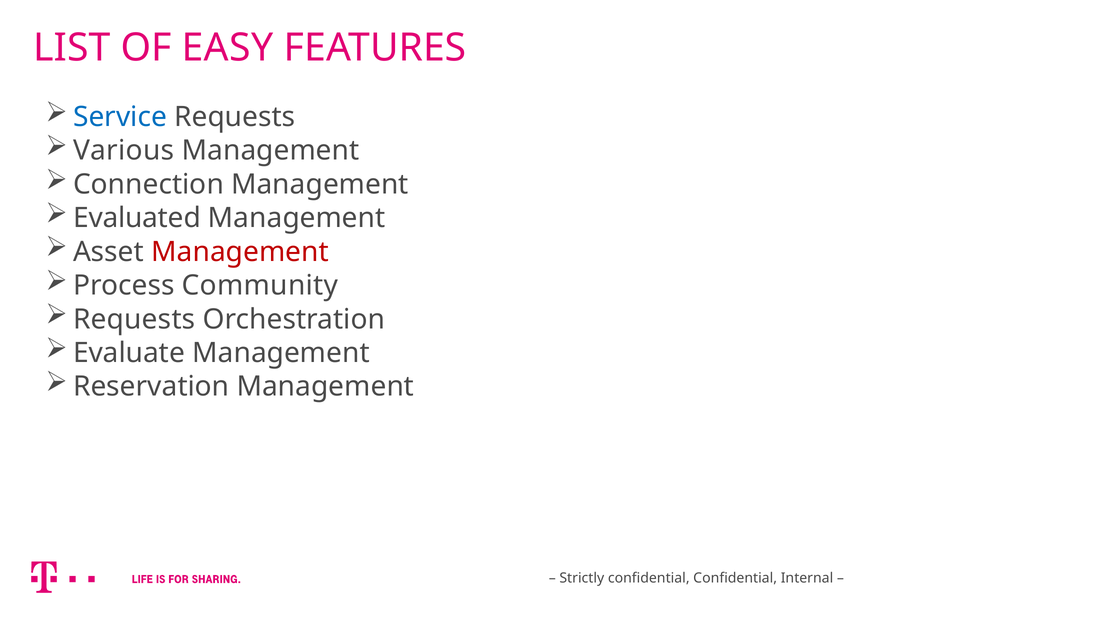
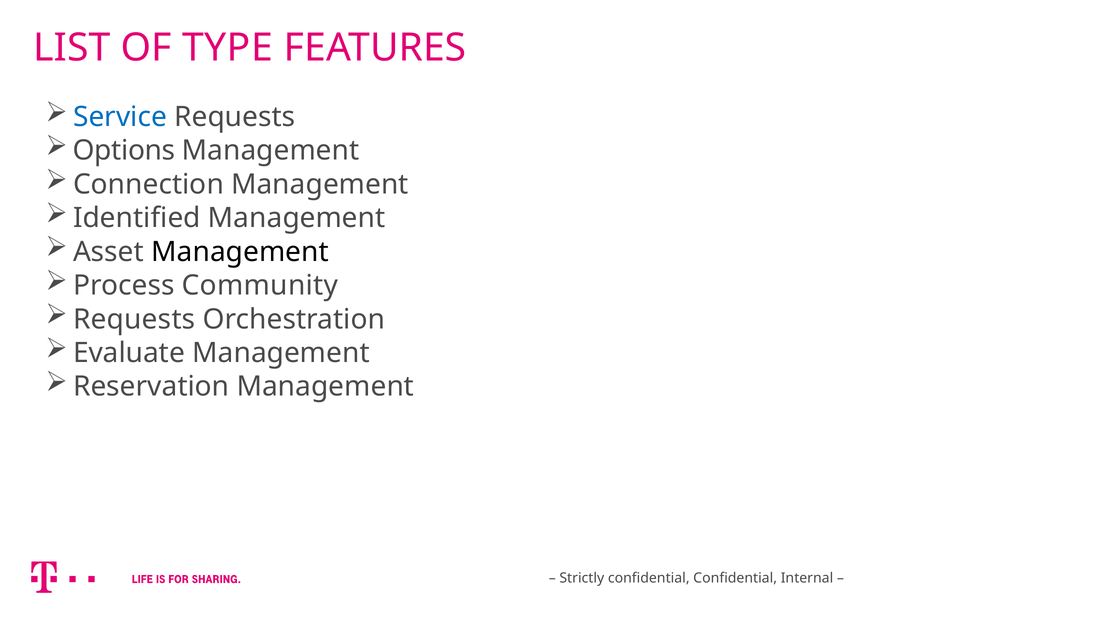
EASY: EASY -> TYPE (228, 48)
Various: Various -> Options (124, 151)
Evaluated: Evaluated -> Identified (137, 218)
Management colour: red -> black (240, 252)
